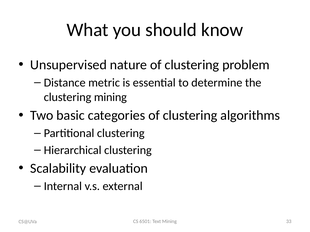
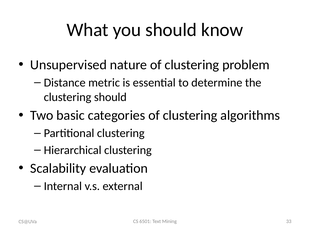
clustering mining: mining -> should (110, 97)
